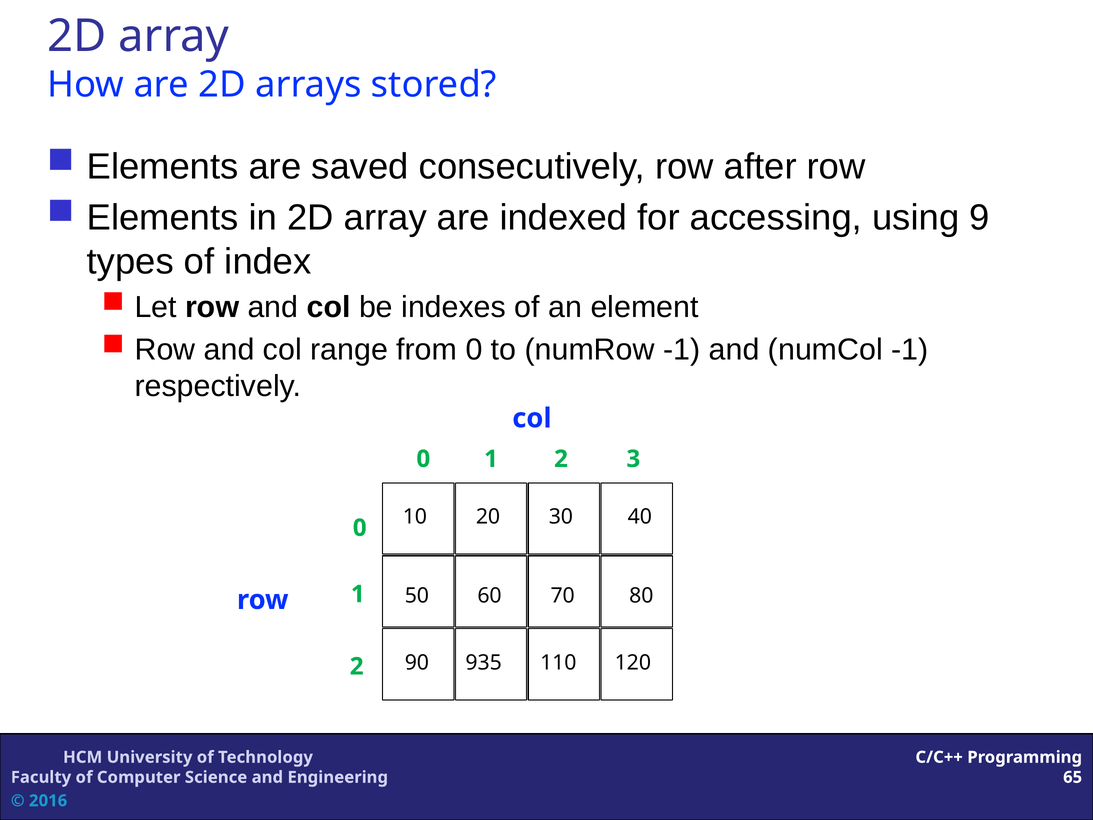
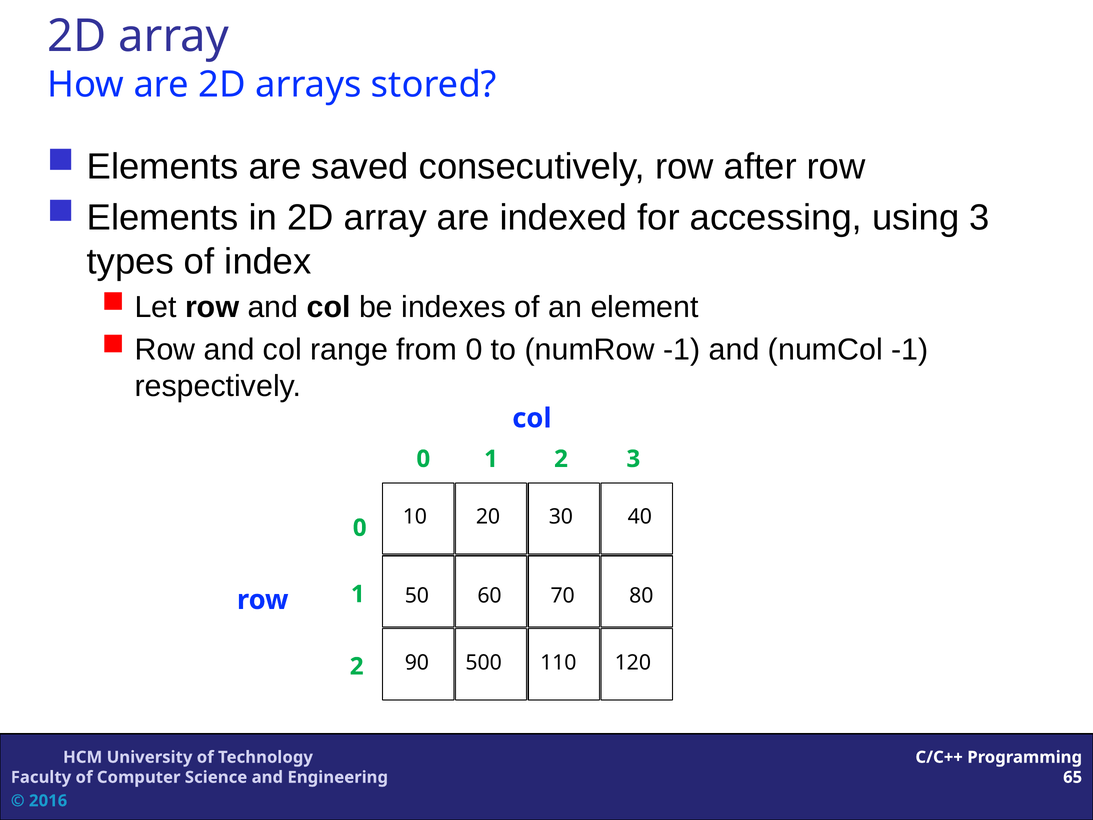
using 9: 9 -> 3 (979, 218)
935: 935 -> 500 (484, 663)
